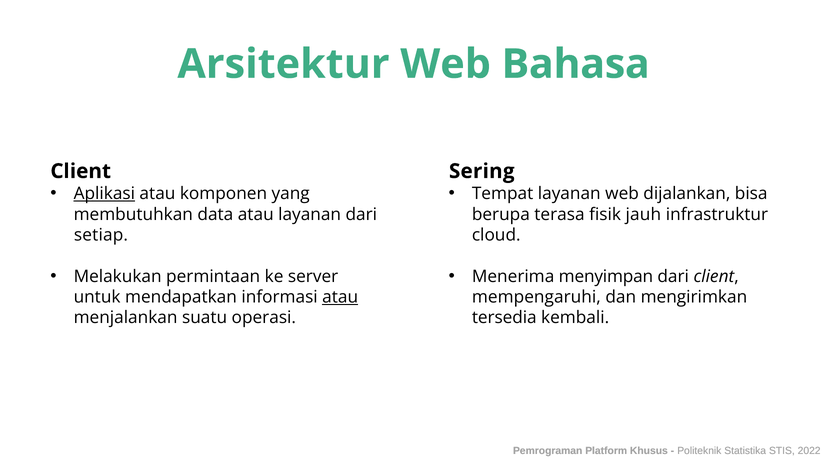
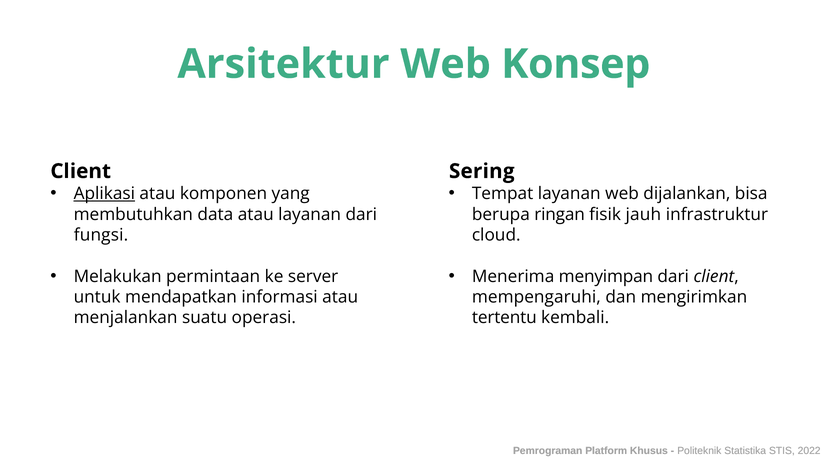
Bahasa: Bahasa -> Konsep (576, 64)
terasa: terasa -> ringan (560, 214)
setiap: setiap -> fungsi (101, 235)
atau underline: present -> none (340, 297)
tersedia: tersedia -> tertentu (504, 318)
